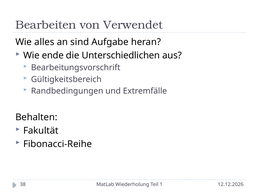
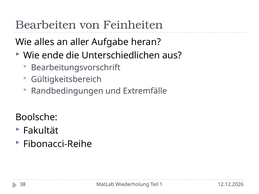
Verwendet: Verwendet -> Feinheiten (133, 25)
sind: sind -> aller (80, 42)
Behalten: Behalten -> Boolsche (36, 117)
